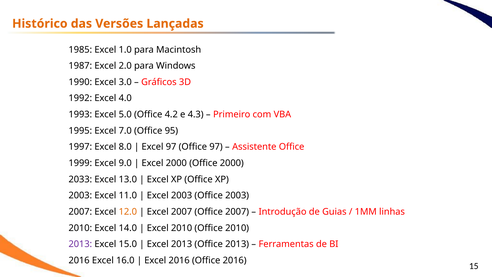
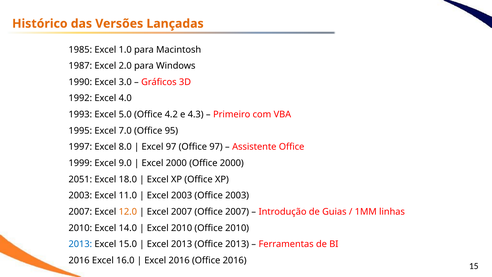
2033: 2033 -> 2051 (80, 179)
13.0: 13.0 -> 18.0 (128, 179)
2013 colour: purple -> blue (80, 244)
